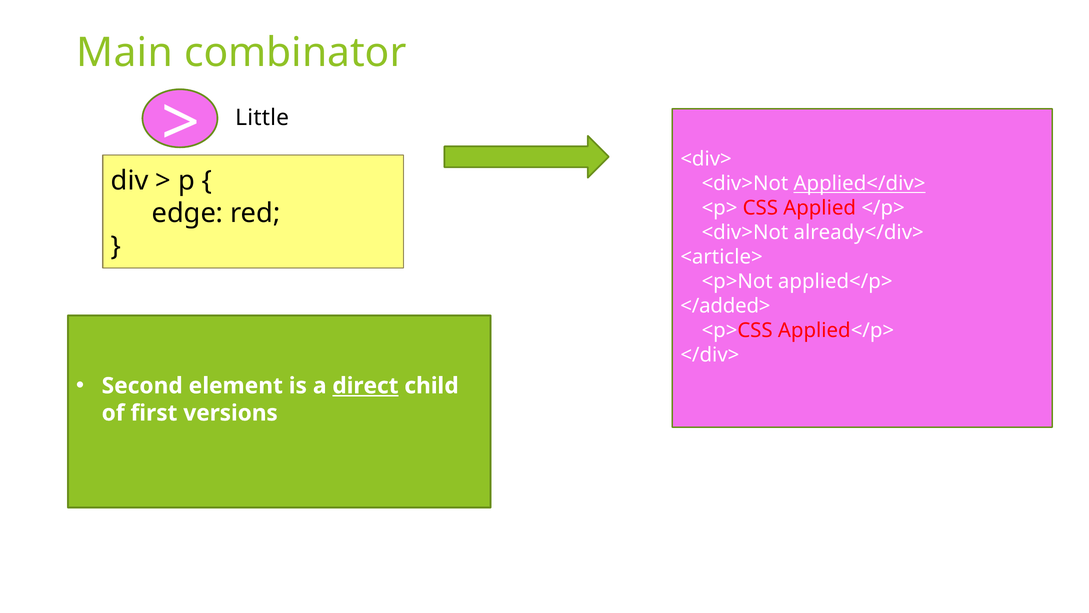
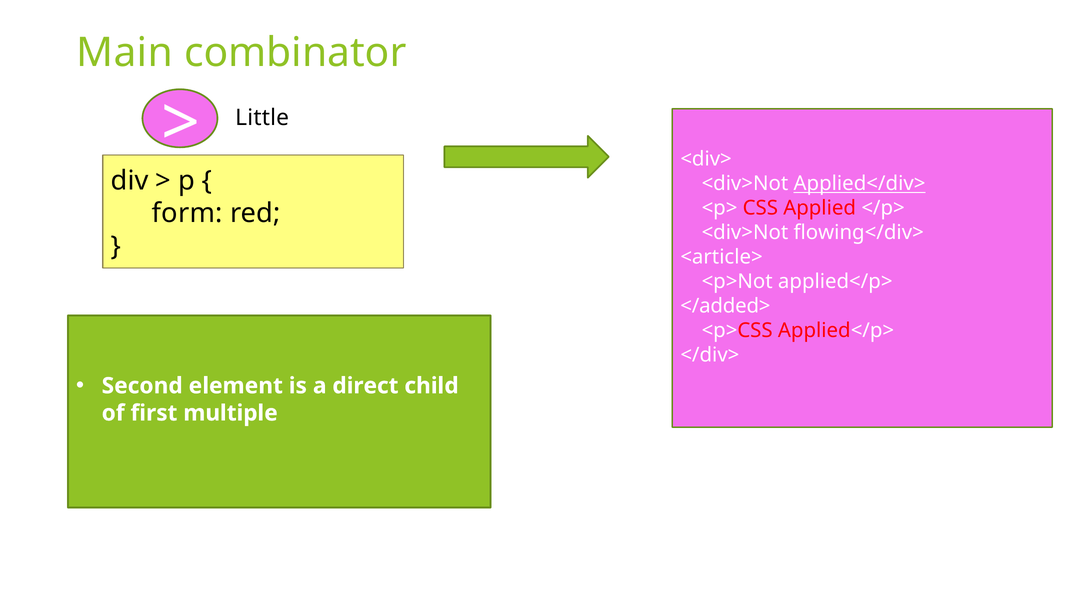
edge: edge -> form (187, 213)
already</div>: already</div> -> flowing</div> (859, 232)
direct underline: present -> none (365, 386)
versions: versions -> multiple (231, 413)
